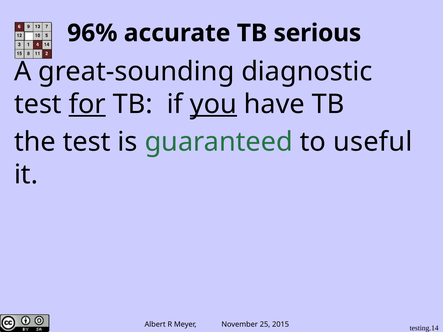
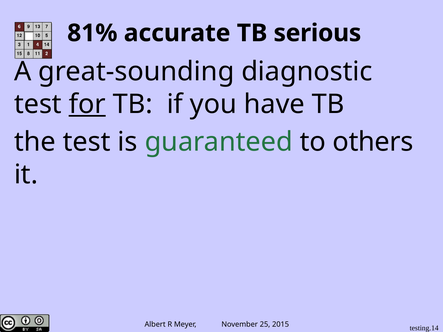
96%: 96% -> 81% (92, 33)
you underline: present -> none (213, 104)
useful: useful -> others (373, 142)
